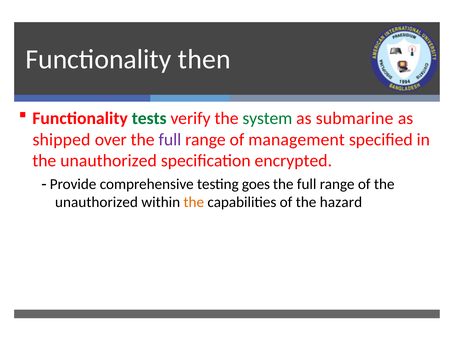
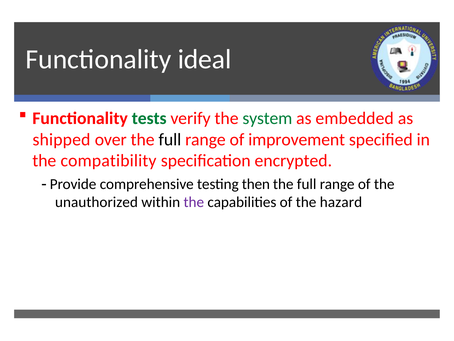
then: then -> ideal (205, 59)
submarine: submarine -> embedded (355, 118)
full colour: purple -> black (170, 139)
management: management -> improvement (297, 139)
unauthorized: unauthorized -> compatibility (108, 161)
goes: goes -> then (256, 184)
the colour: orange -> purple (194, 202)
